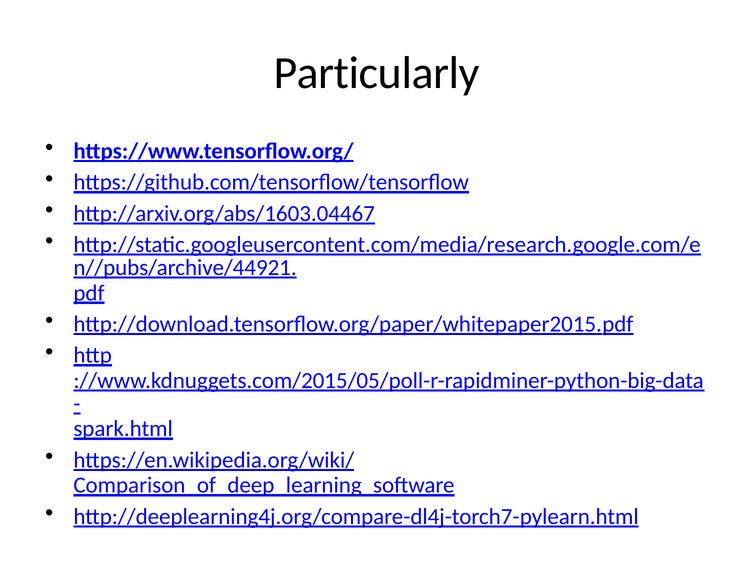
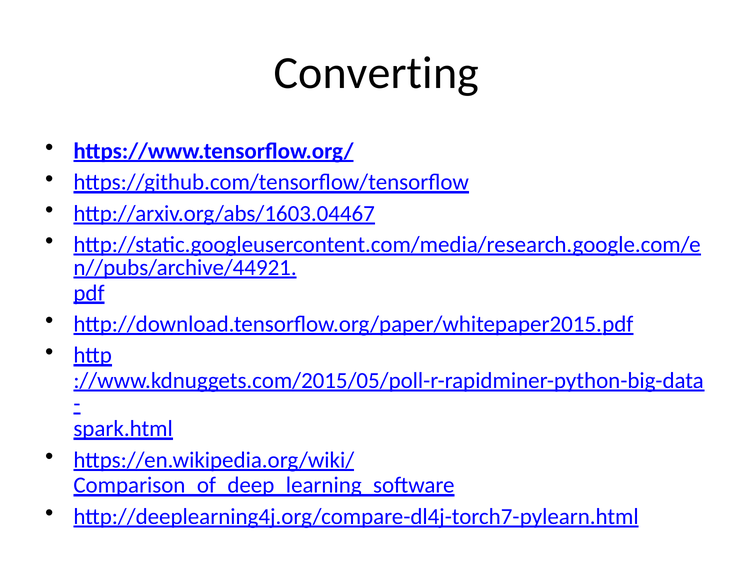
Particularly: Particularly -> Converting (376, 73)
